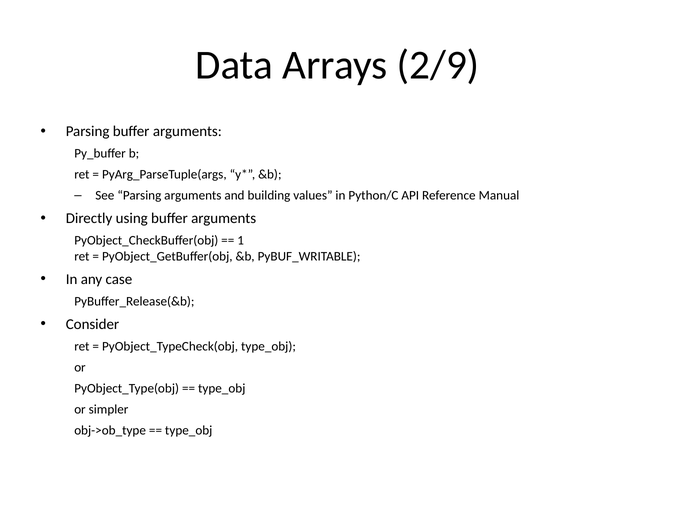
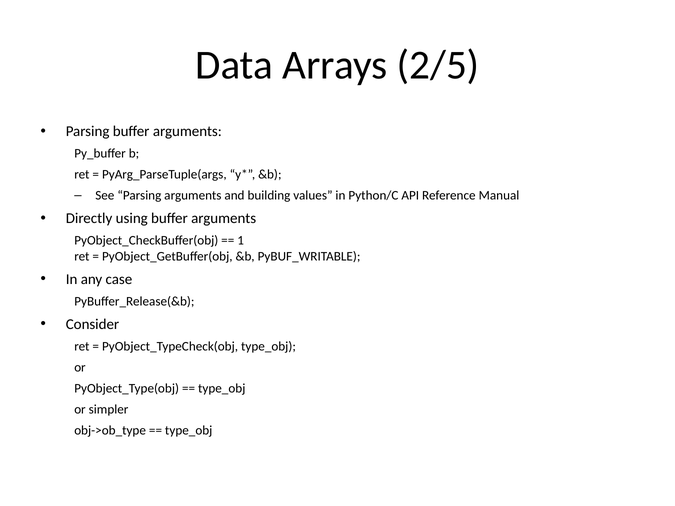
2/9: 2/9 -> 2/5 (438, 65)
